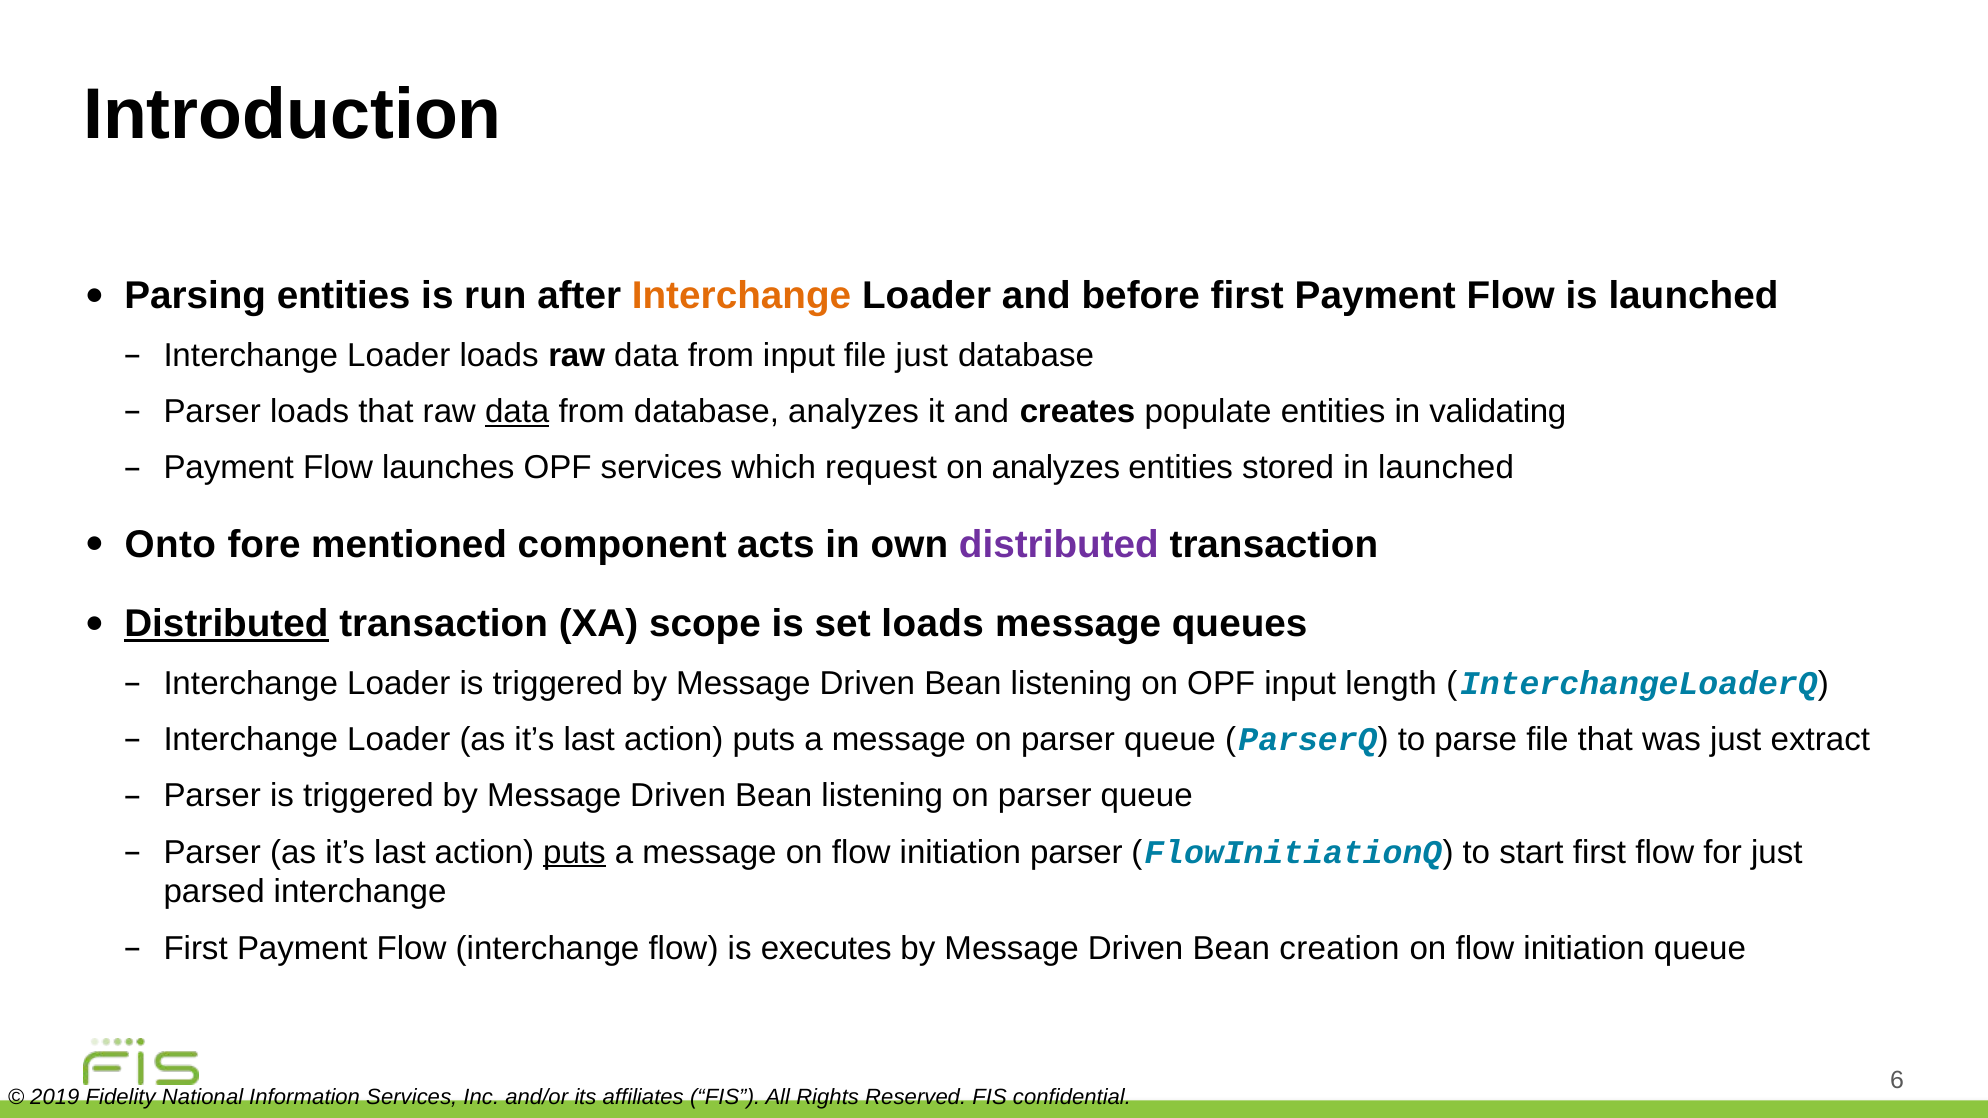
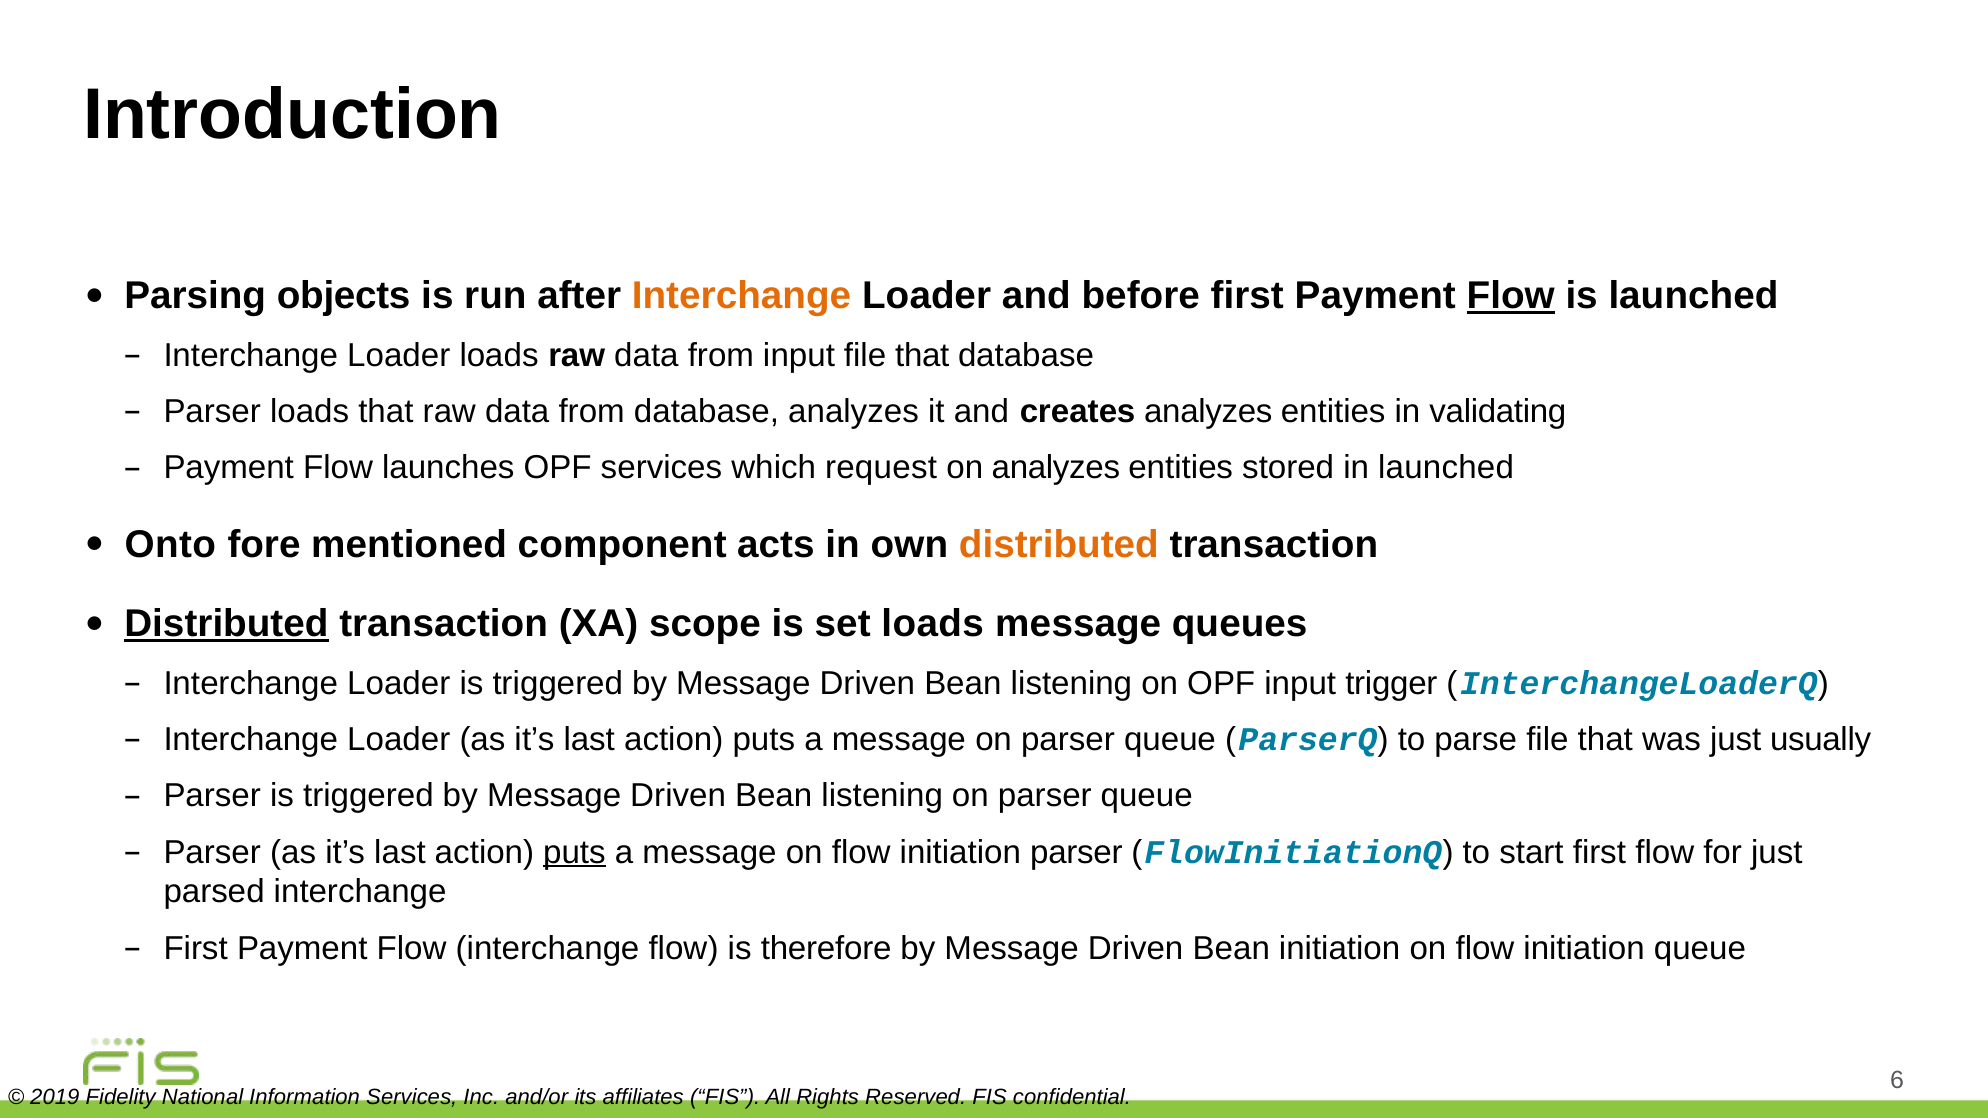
Parsing entities: entities -> objects (344, 296)
Flow underline: none -> present (1511, 296)
input file just: just -> that (922, 355)
data underline: present -> none (517, 412)
creates populate: populate -> analyzes (1208, 412)
distributed colour: purple -> orange (1059, 545)
length: length -> trigger (1391, 683)
extract: extract -> usually (1821, 740)
executes: executes -> therefore (826, 948)
Bean creation: creation -> initiation (1340, 948)
